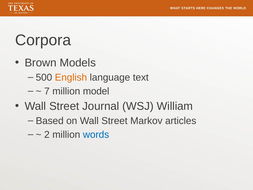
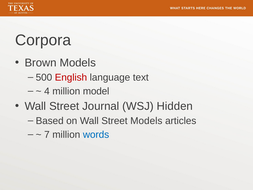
English colour: orange -> red (71, 77)
7: 7 -> 4 (47, 91)
William: William -> Hidden (175, 106)
Street Markov: Markov -> Models (146, 121)
2: 2 -> 7 (47, 134)
